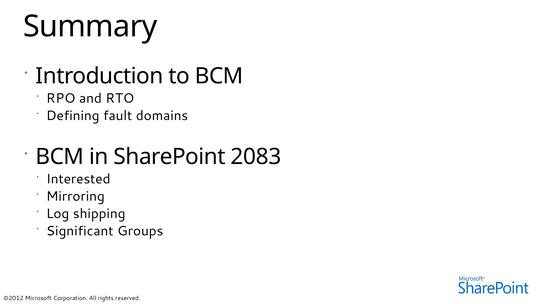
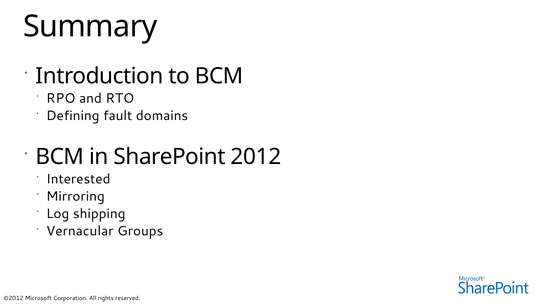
2083: 2083 -> 2012 (256, 157)
Significant: Significant -> Vernacular (80, 231)
